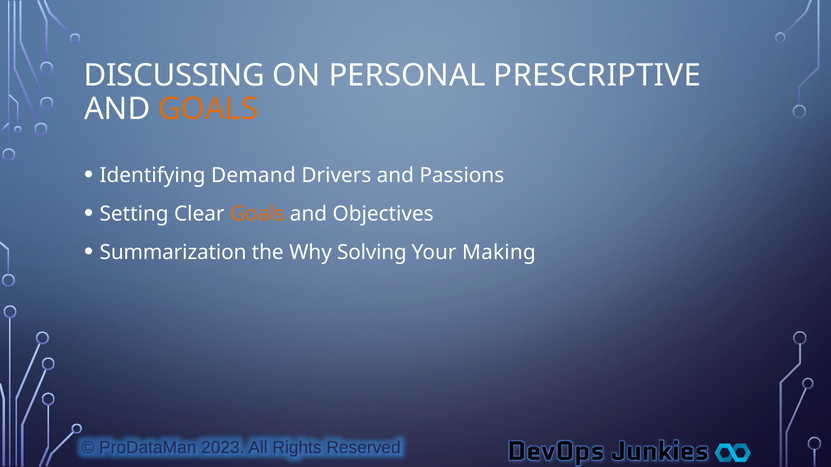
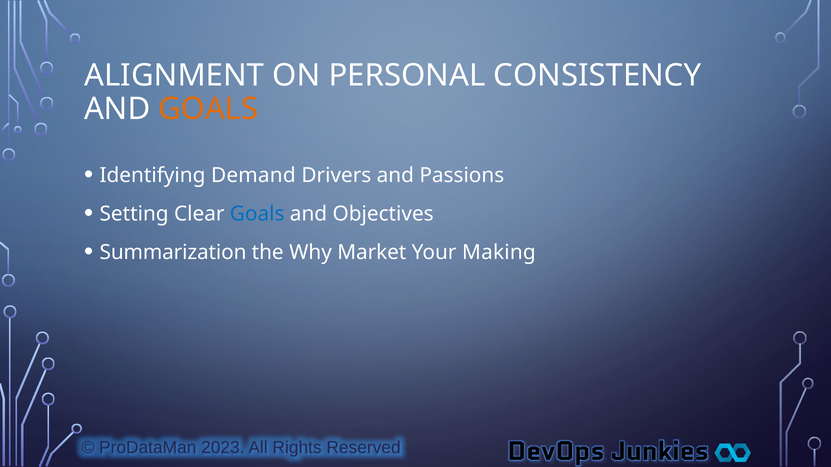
DISCUSSING: DISCUSSING -> ALIGNMENT (174, 75)
PRESCRIPTIVE: PRESCRIPTIVE -> CONSISTENCY (597, 75)
Goals colour: orange -> blue (257, 214)
Solving: Solving -> Market (372, 252)
